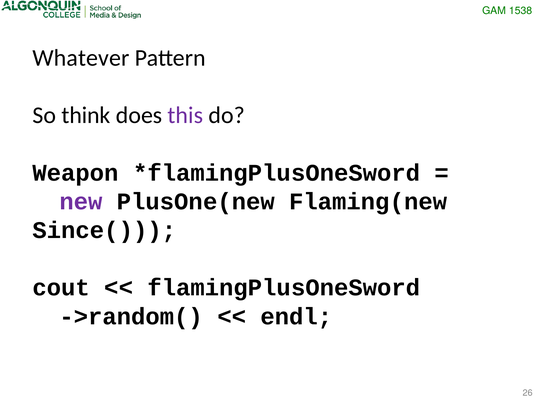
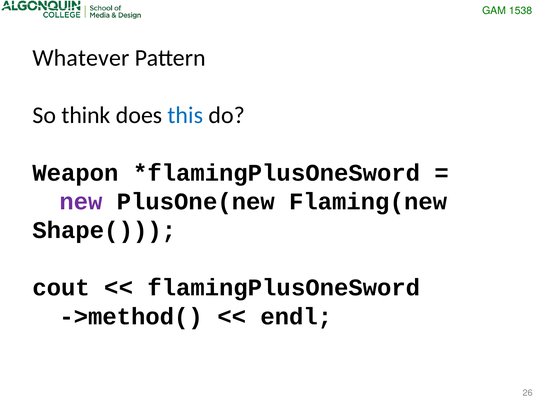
this colour: purple -> blue (185, 115)
Since(: Since( -> Shape( (104, 230)
->random(: ->random( -> ->method( (131, 316)
